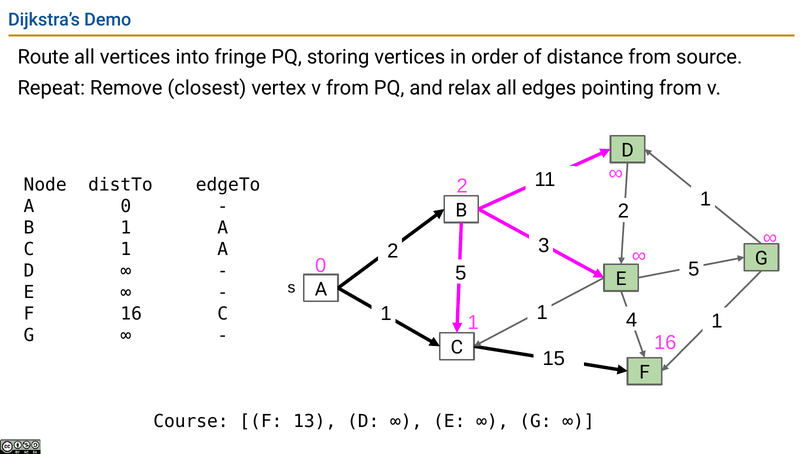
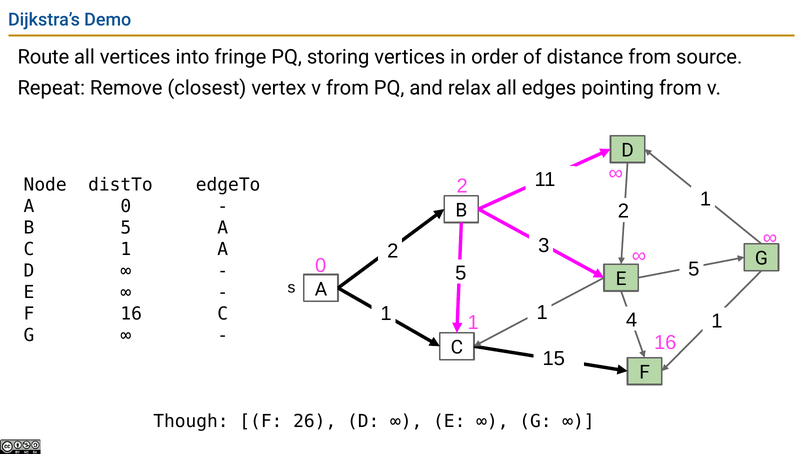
B 1: 1 -> 5 (126, 228)
Course: Course -> Though (191, 421)
13: 13 -> 26 (315, 421)
